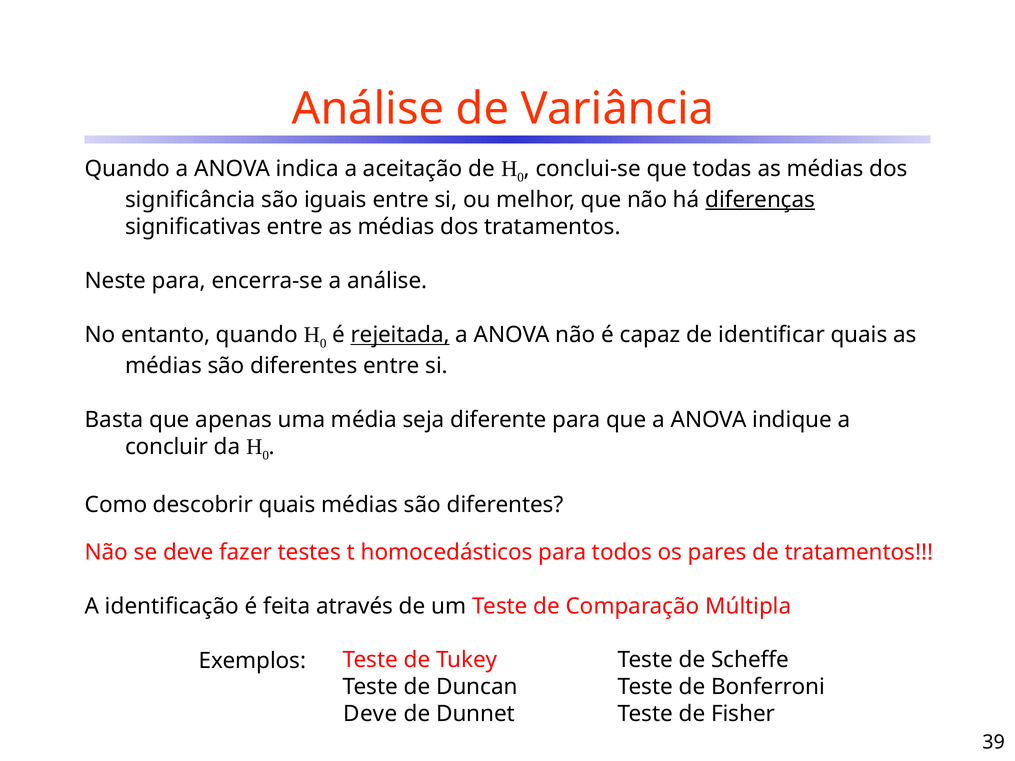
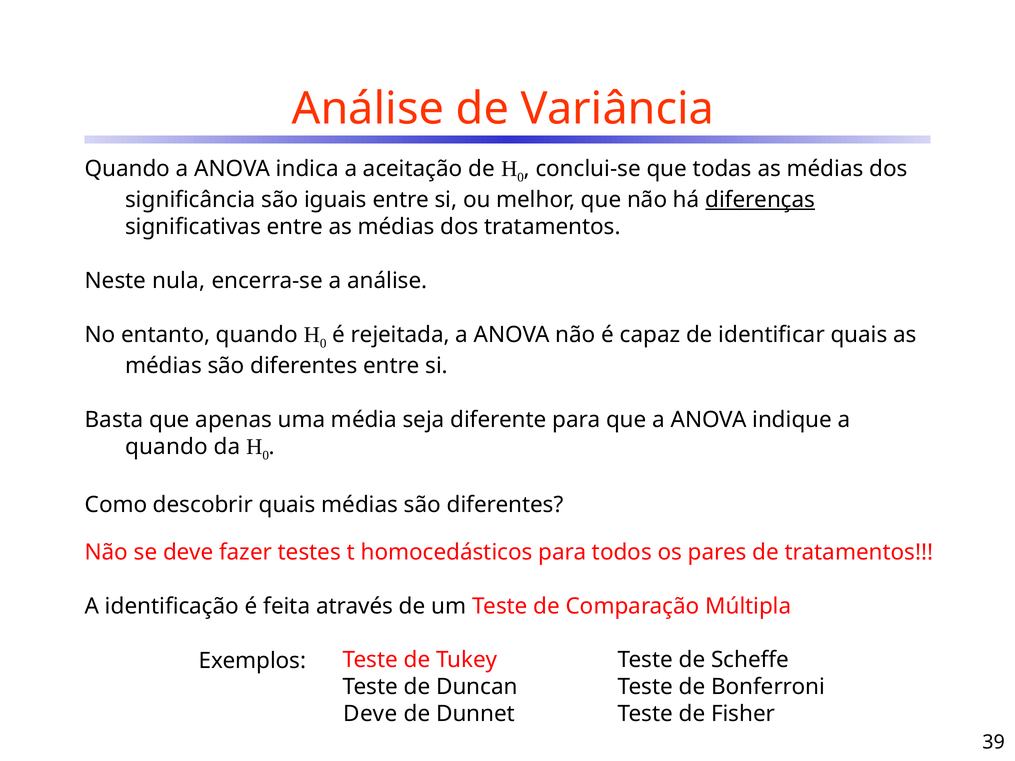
Neste para: para -> nula (179, 281)
rejeitada underline: present -> none (400, 335)
concluir: concluir -> quando (166, 447)
